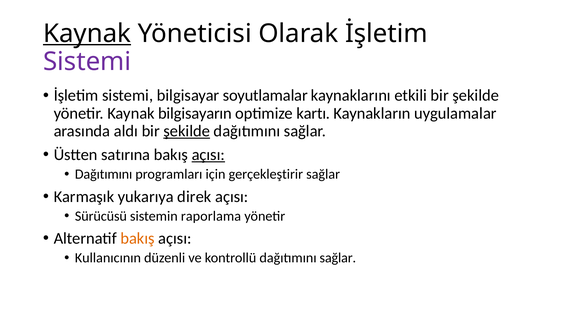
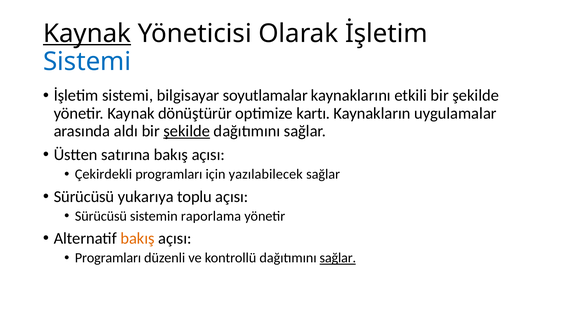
Sistemi colour: purple -> blue (87, 61)
bilgisayarın: bilgisayarın -> dönüştürür (195, 113)
açısı underline: present -> none (208, 155)
Dağıtımını: Dağıtımını -> Çekirdekli (103, 174)
gerçekleştirir: gerçekleştirir -> yazılabilecek (266, 174)
Karmaşık: Karmaşık -> Sürücüsü (84, 197)
direk: direk -> toplu (194, 197)
Kullanıcının: Kullanıcının -> Programları (108, 258)
sağlar underline: none -> present (338, 258)
